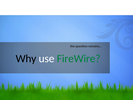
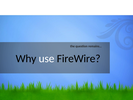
FireWire colour: green -> black (79, 58)
